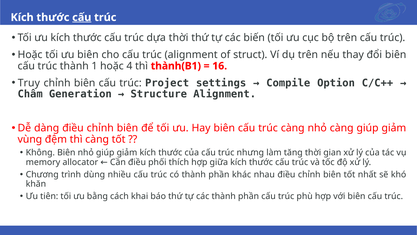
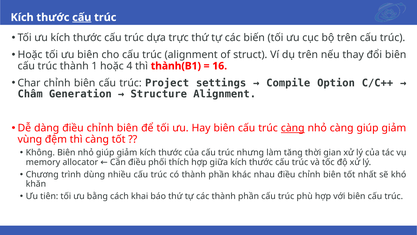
dựa thời: thời -> trực (179, 38)
Truy: Truy -> Char (29, 83)
càng underline: none -> present (293, 128)
